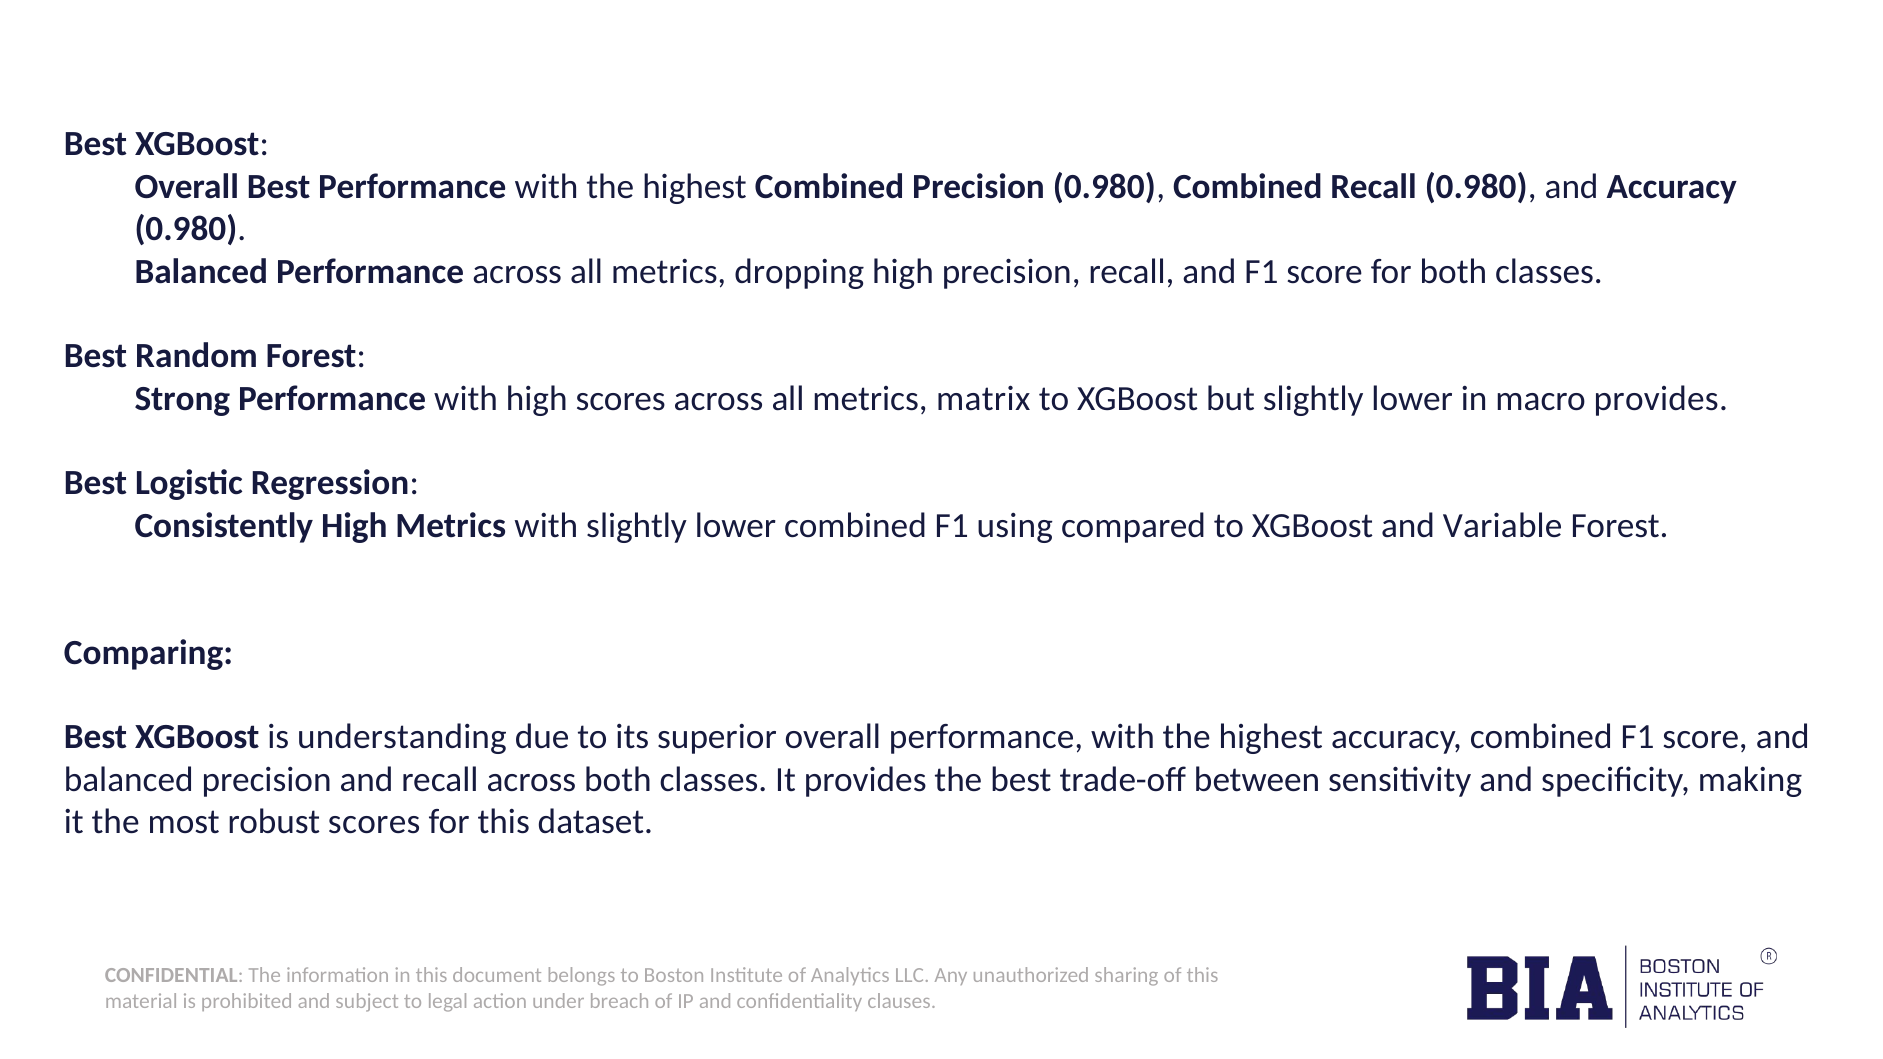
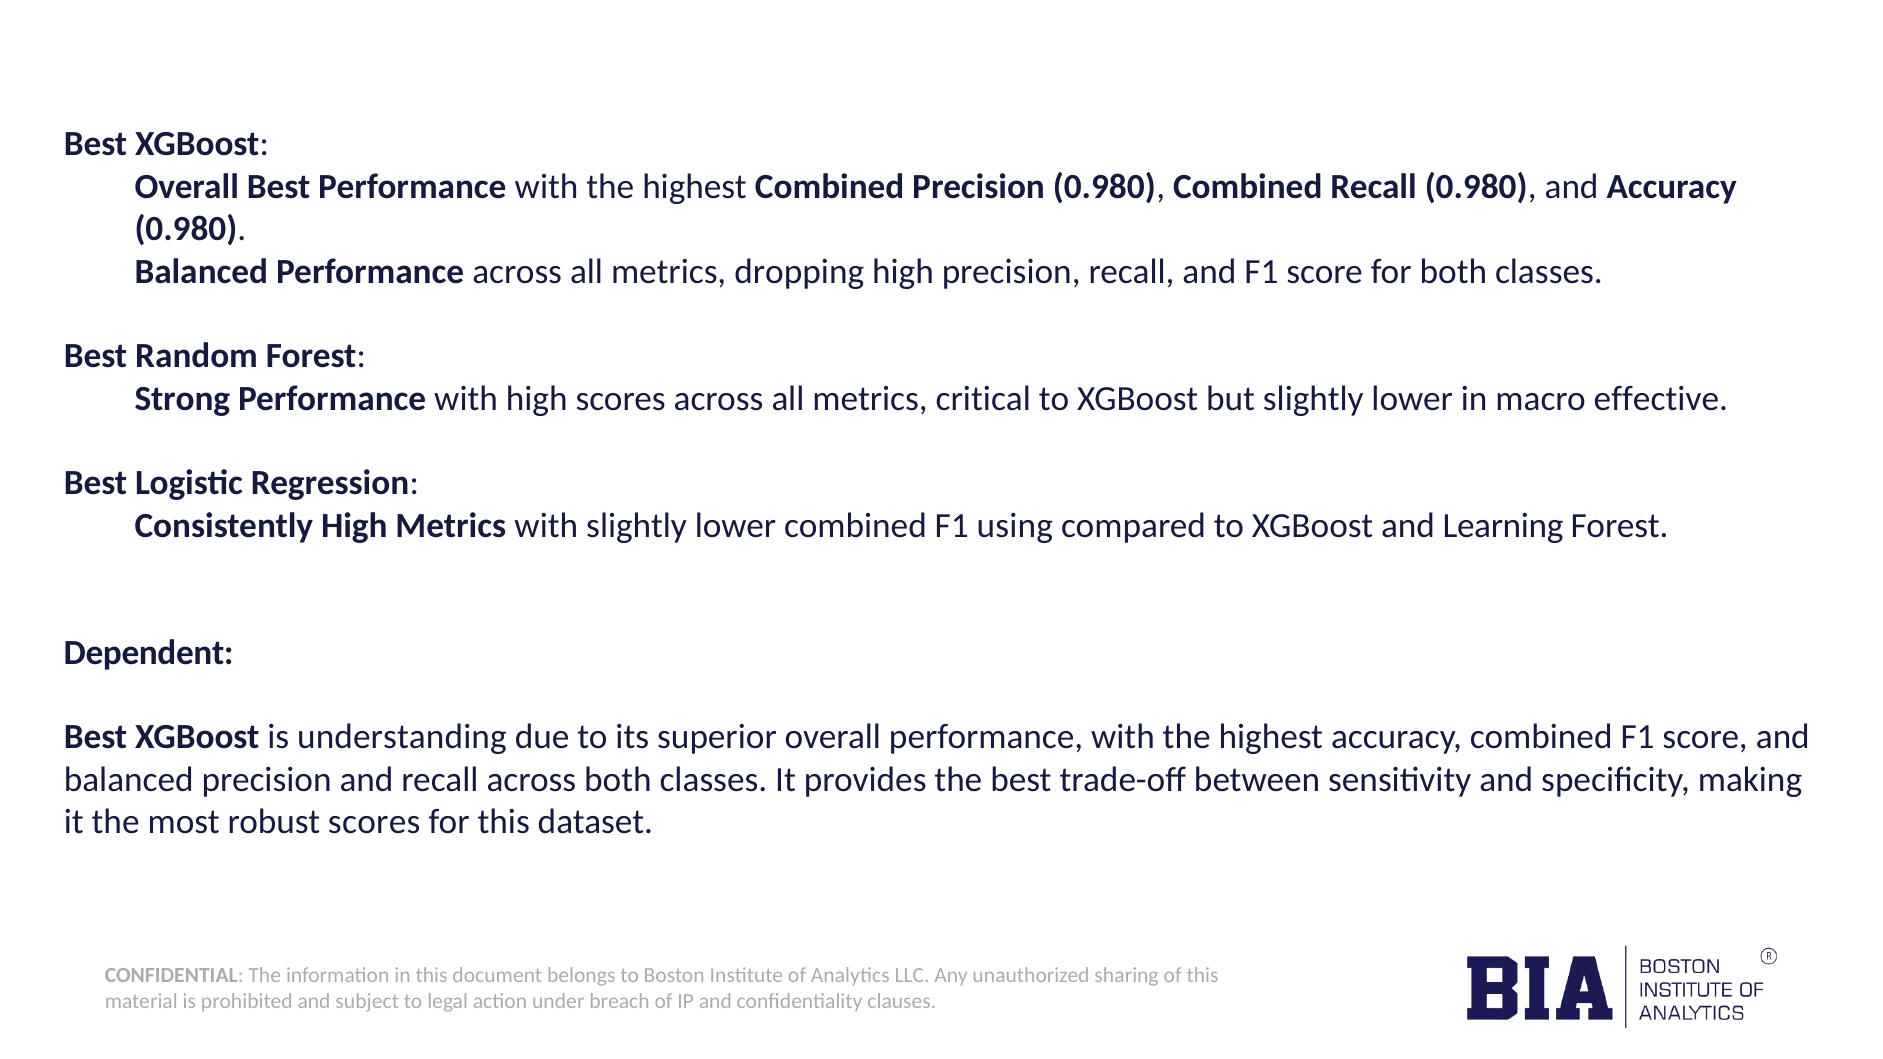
matrix: matrix -> critical (983, 399)
macro provides: provides -> effective (1661, 399)
Variable: Variable -> Learning (1503, 526)
Comparing: Comparing -> Dependent (149, 653)
